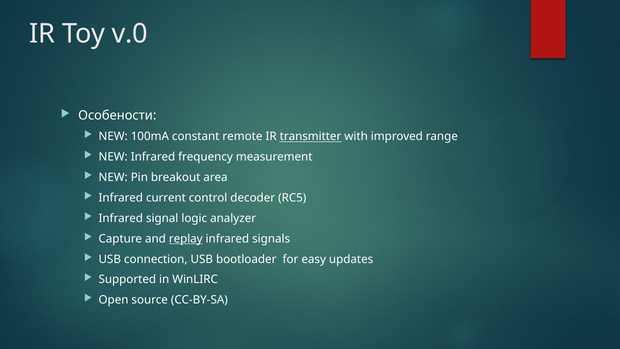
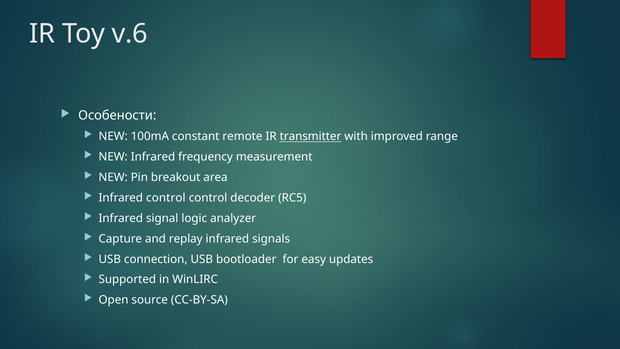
v.0: v.0 -> v.6 (130, 34)
Infrared current: current -> control (166, 198)
replay underline: present -> none (186, 239)
